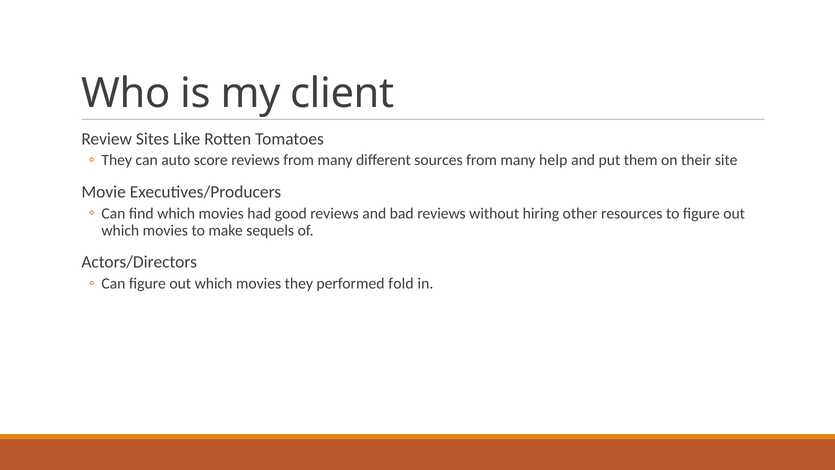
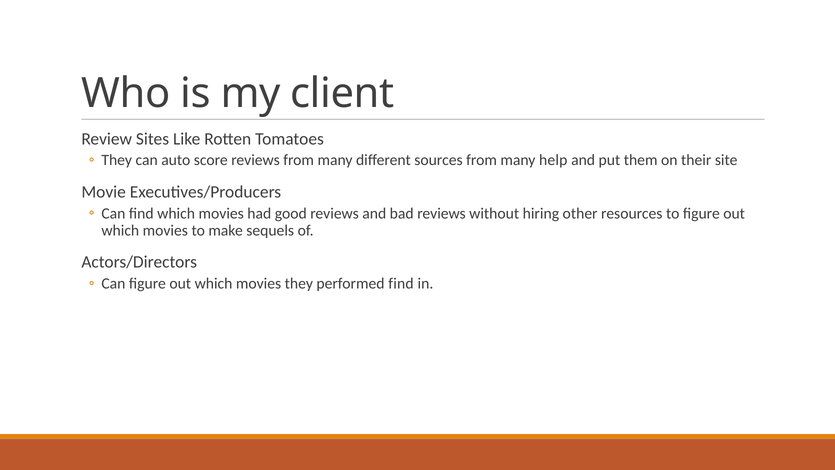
performed fold: fold -> find (401, 283)
